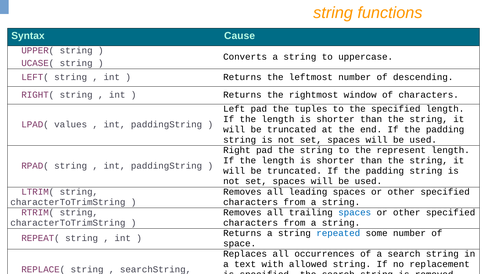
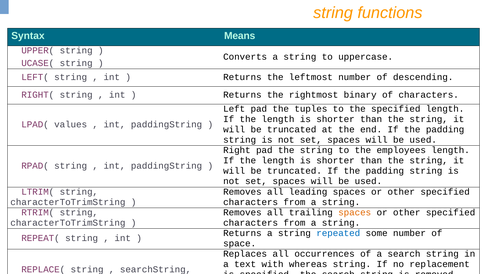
Cause: Cause -> Means (240, 36)
window: window -> binary (360, 95)
represent: represent -> employees (401, 150)
spaces colour: blue -> orange (355, 212)
allowed: allowed -> whereas (308, 264)
